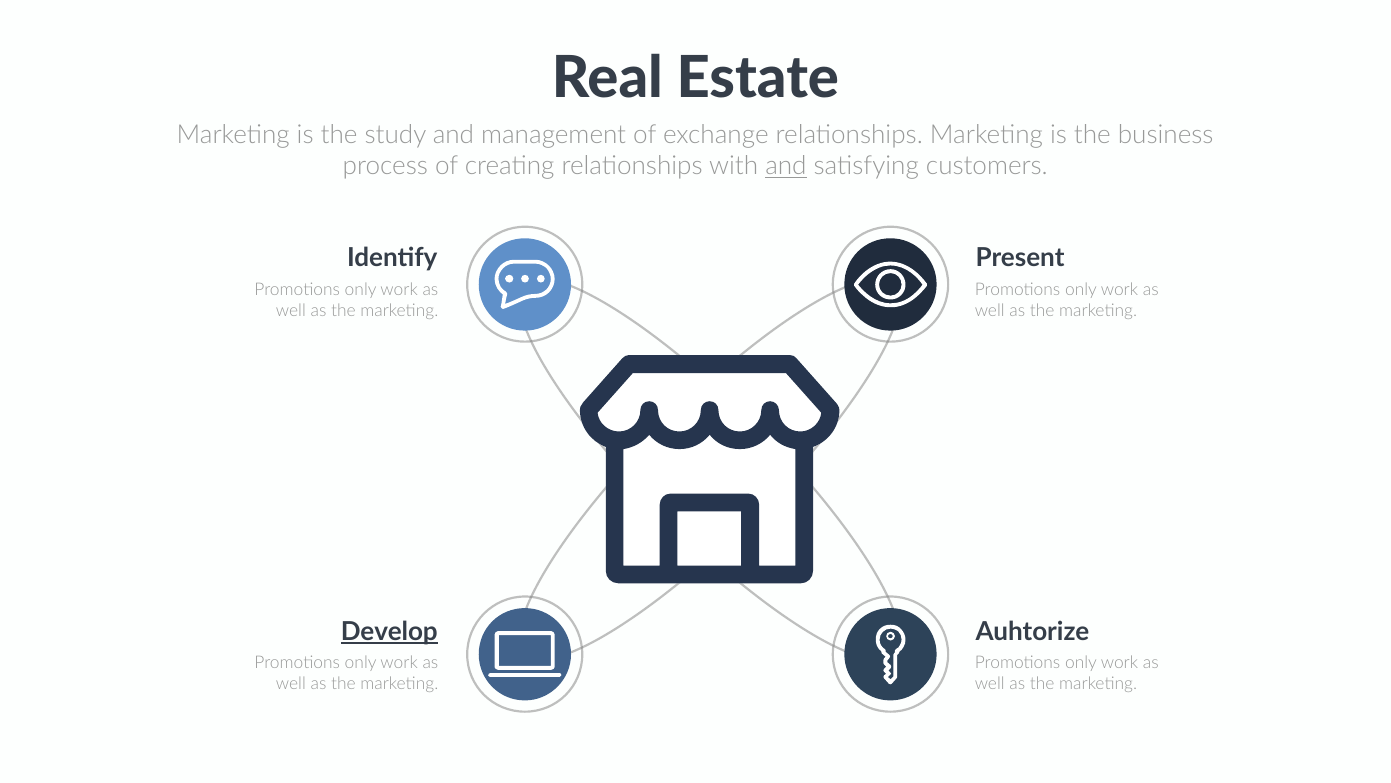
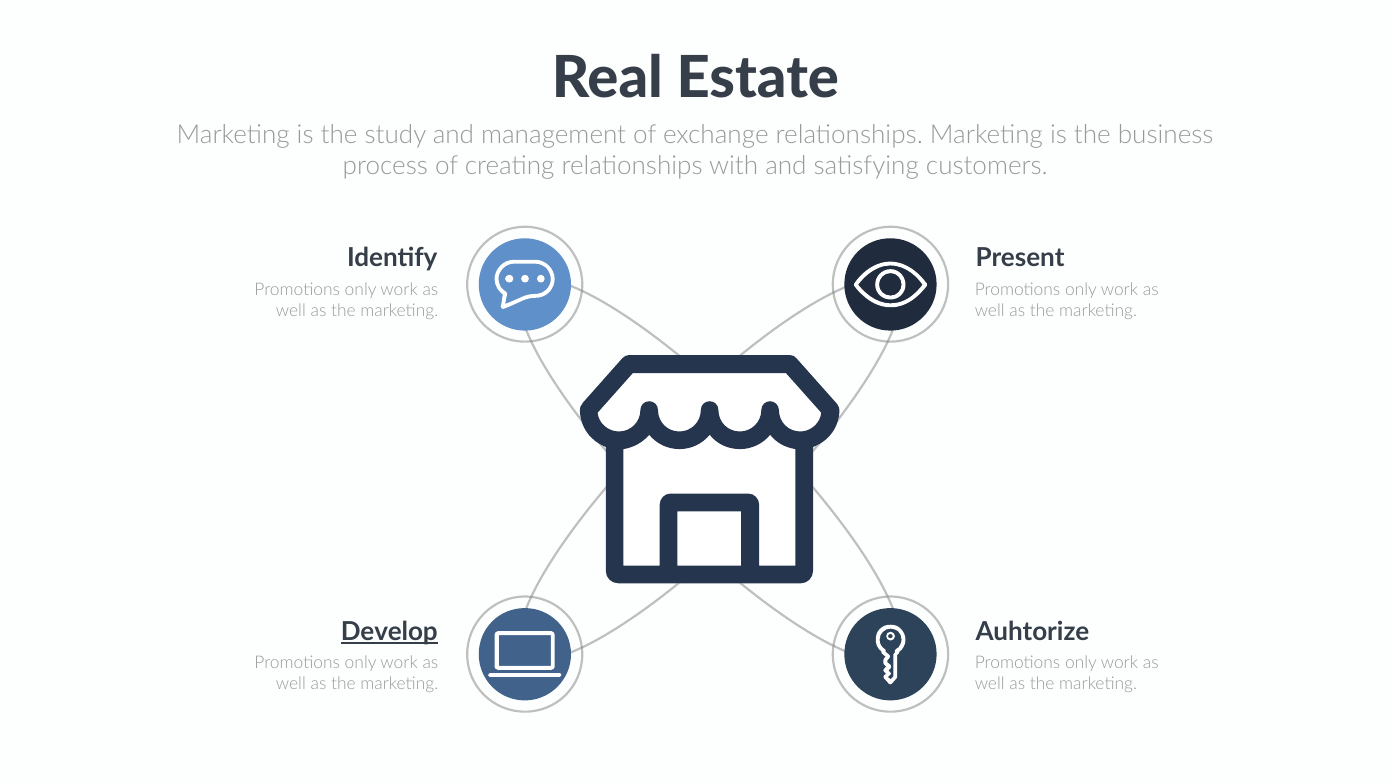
and underline: present -> none (786, 166)
